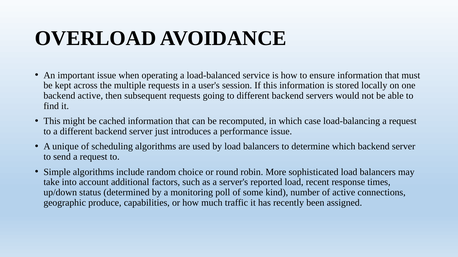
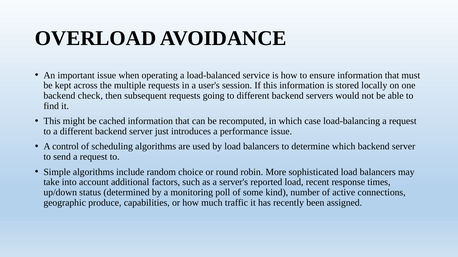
backend active: active -> check (90, 96)
unique: unique -> control (66, 147)
